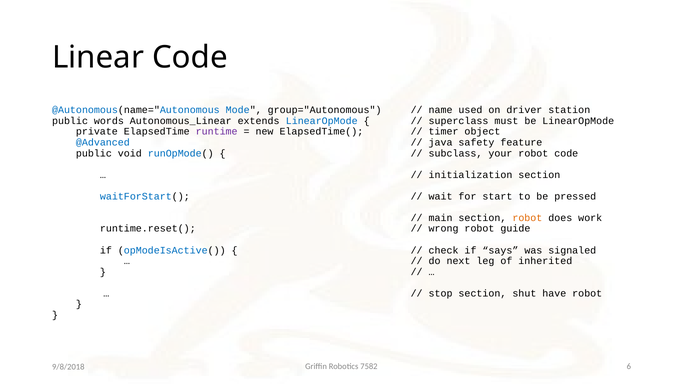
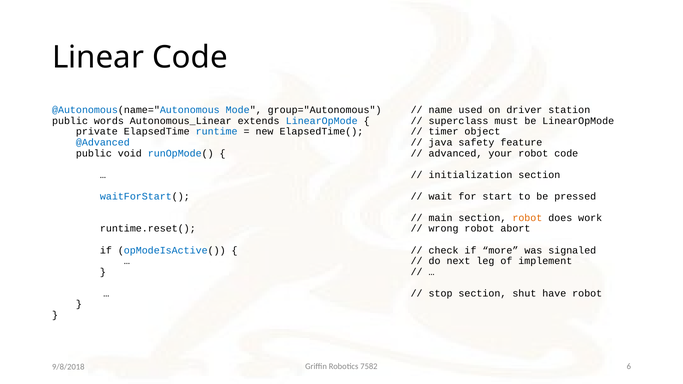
runtime colour: purple -> blue (217, 132)
subclass: subclass -> advanced (456, 153)
guide: guide -> abort (515, 229)
says: says -> more (500, 250)
inherited: inherited -> implement (545, 261)
